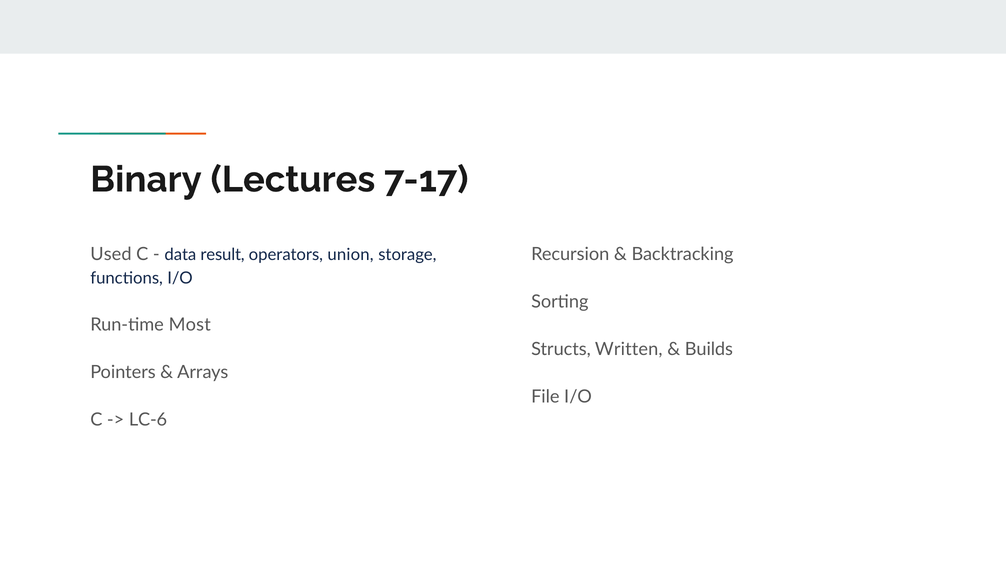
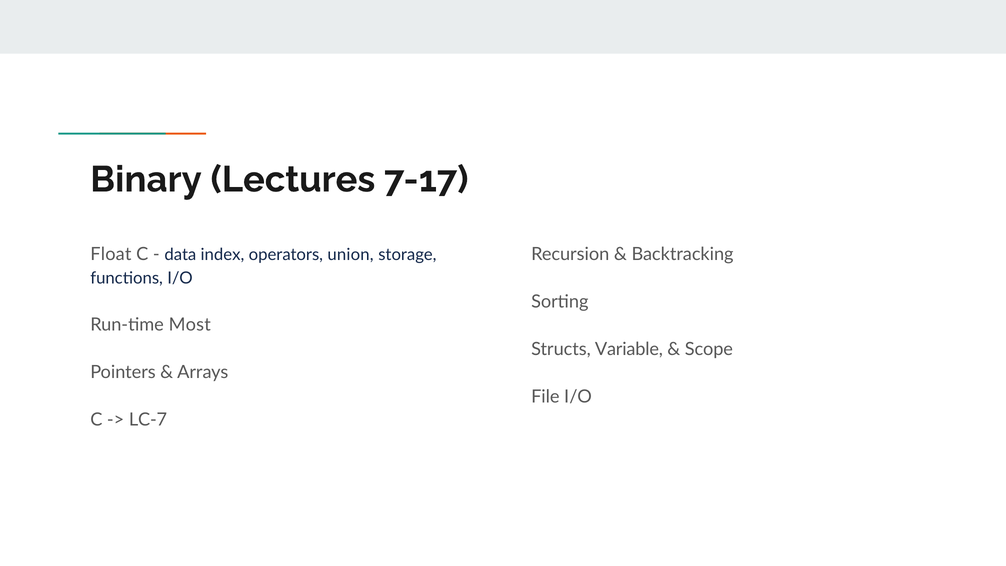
Used: Used -> Float (111, 254)
result: result -> index (222, 255)
Written: Written -> Variable (629, 349)
Builds: Builds -> Scope (709, 349)
LC-6: LC-6 -> LC-7 (148, 420)
